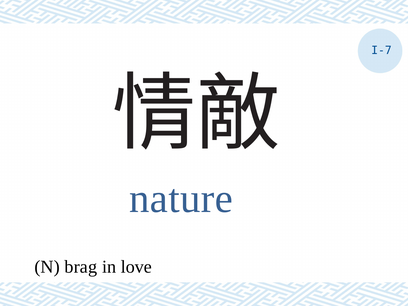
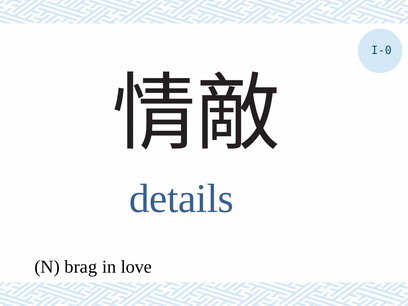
I-7: I-7 -> I-0 (381, 50)
nature: nature -> details (181, 199)
